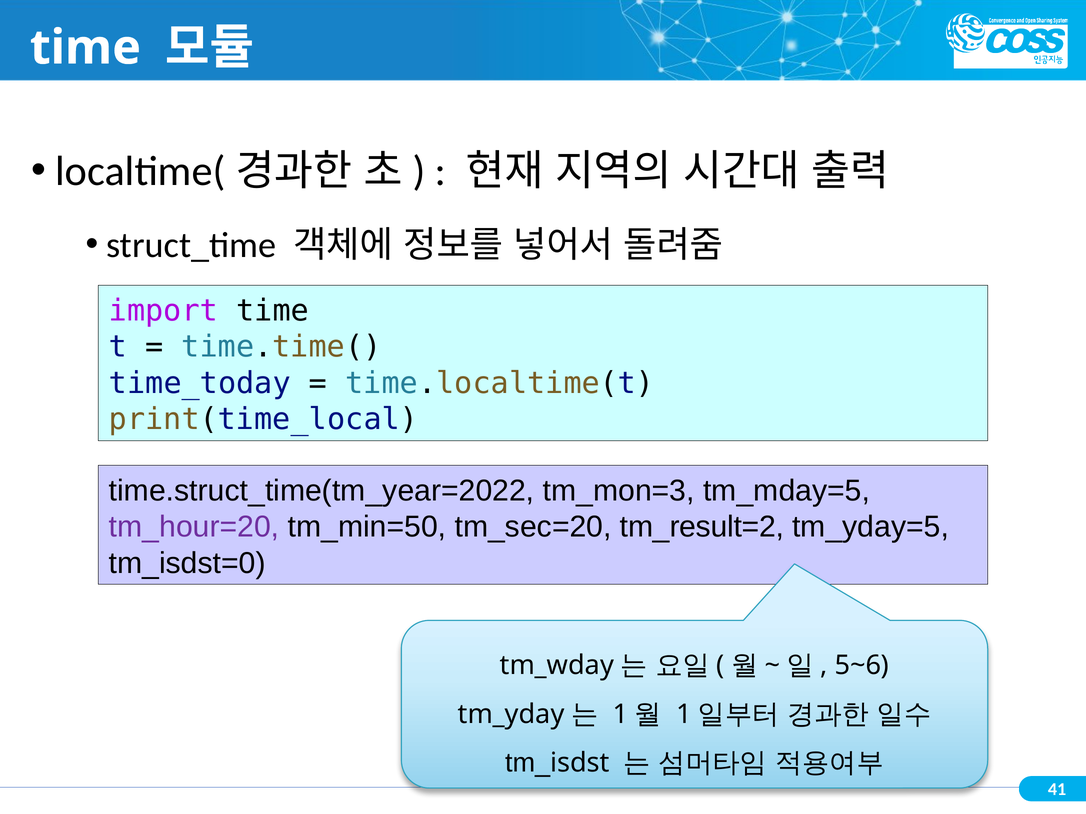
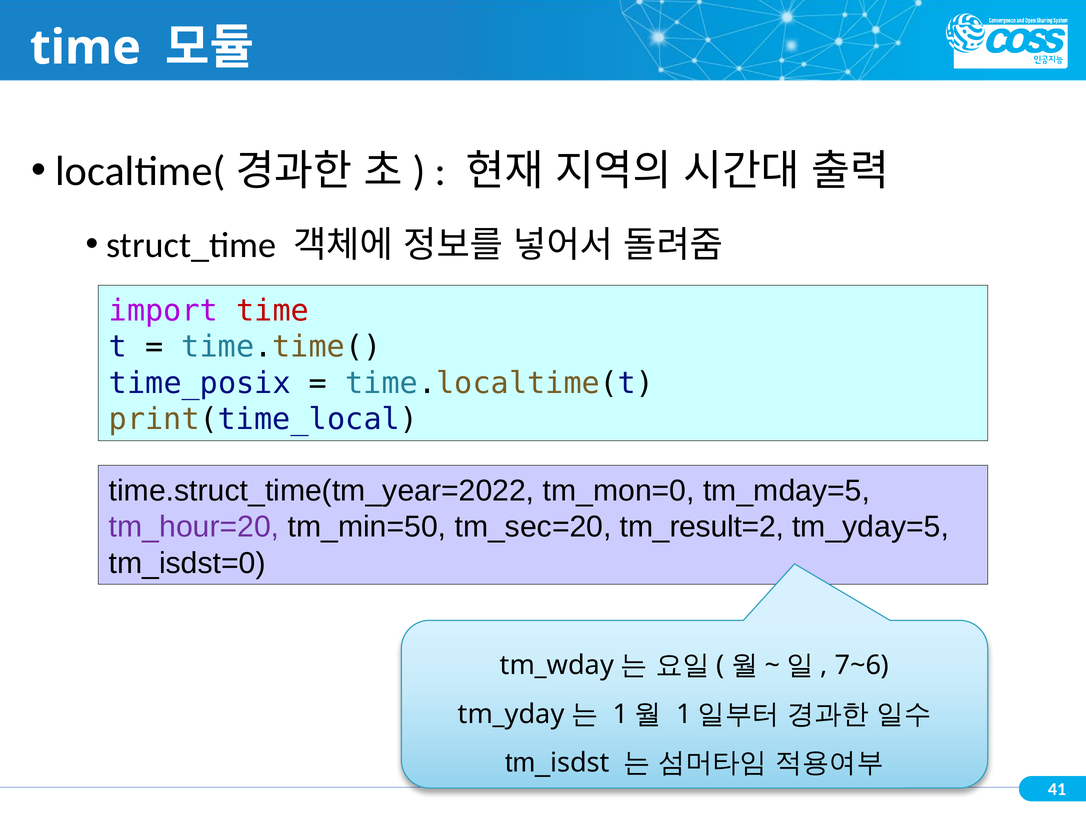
time colour: black -> red (273, 311)
time_today: time_today -> time_posix (200, 383)
tm_mon=3: tm_mon=3 -> tm_mon=0 (619, 491)
5~6: 5~6 -> 7~6 (862, 666)
